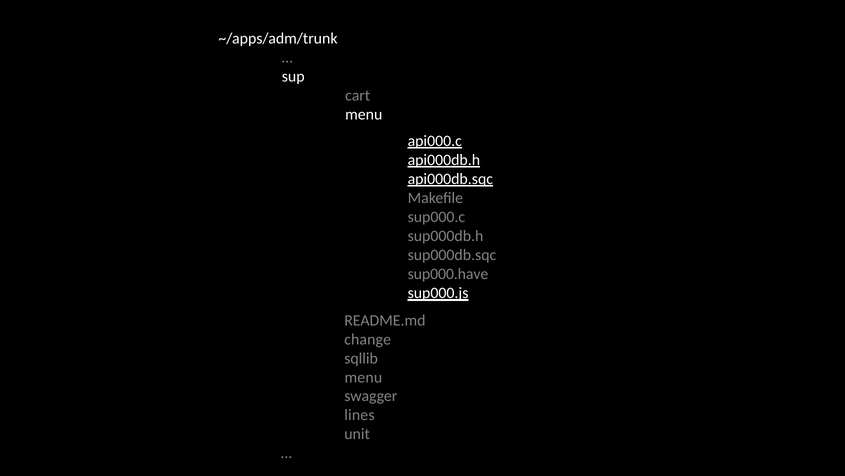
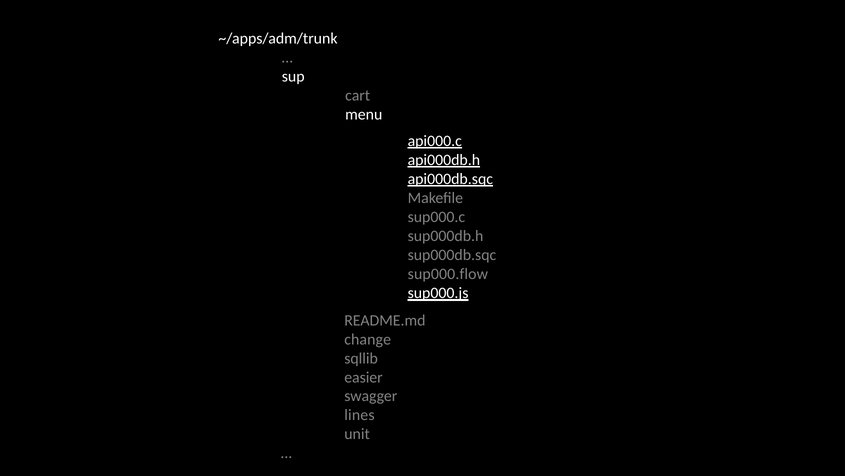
sup000.have: sup000.have -> sup000.flow (448, 274)
menu: menu -> easier (363, 377)
